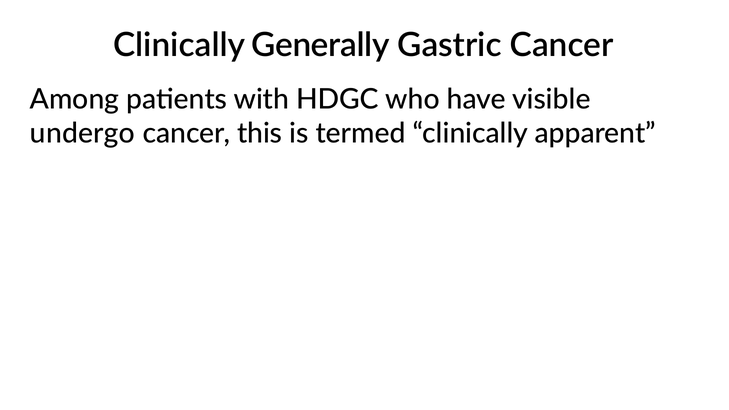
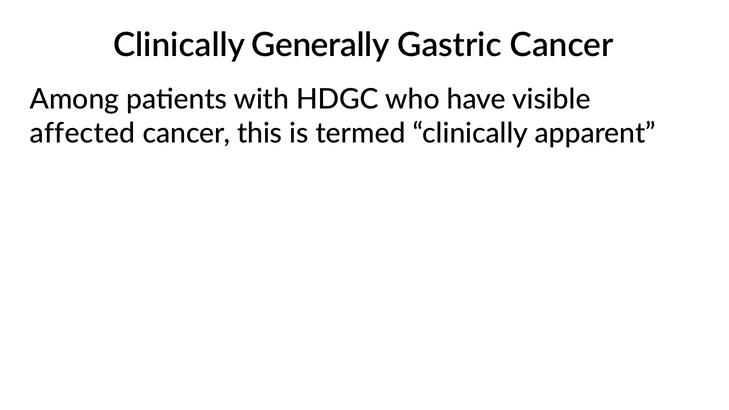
undergo: undergo -> affected (83, 133)
